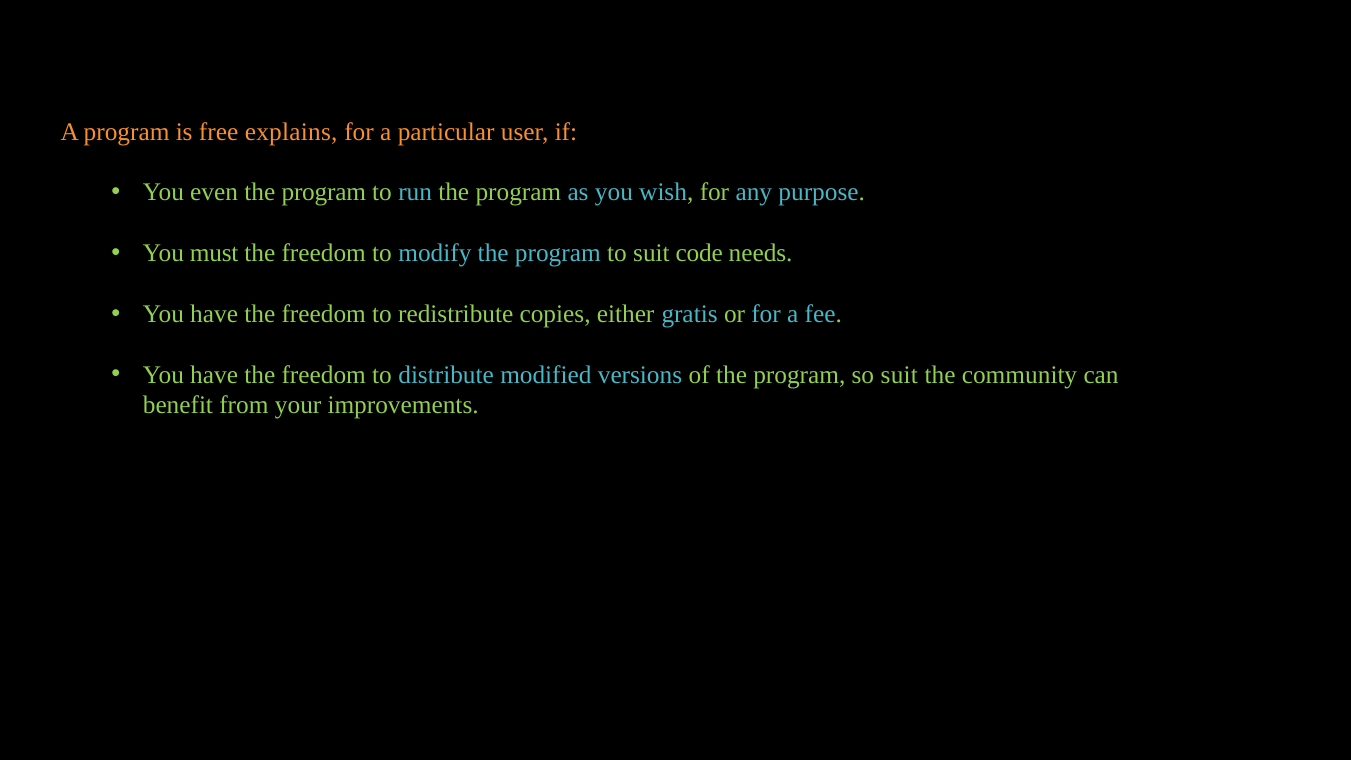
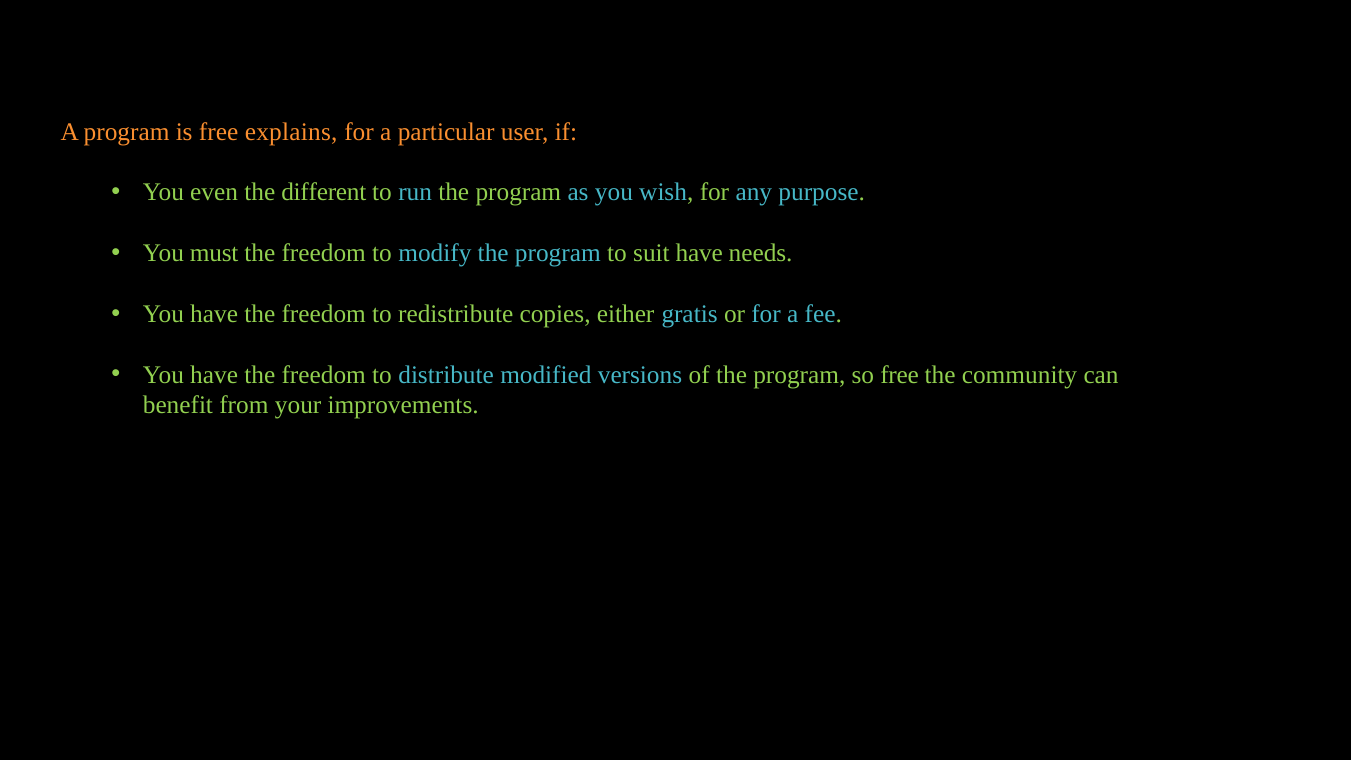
program: program -> different (324, 192)
suit code: code -> have (699, 253)
so suit: suit -> free (900, 375)
